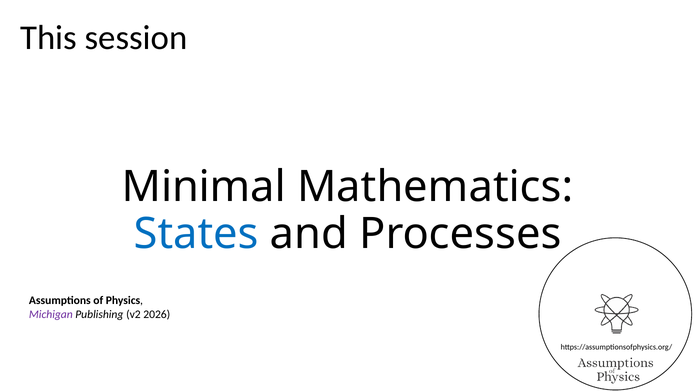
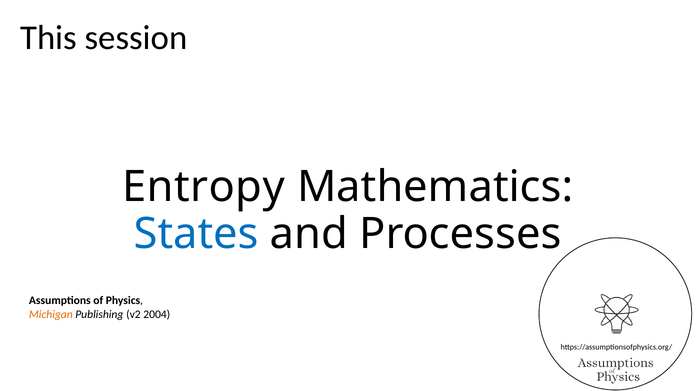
Minimal: Minimal -> Entropy (204, 187)
Michigan colour: purple -> orange (51, 315)
2026: 2026 -> 2004 (157, 315)
